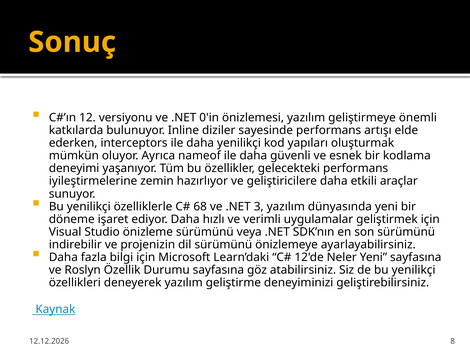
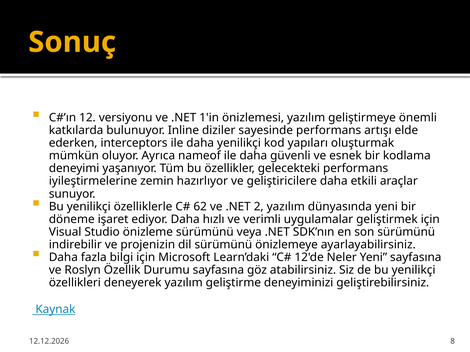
0'in: 0'in -> 1'in (209, 118)
68: 68 -> 62 (200, 207)
3: 3 -> 2 (259, 207)
